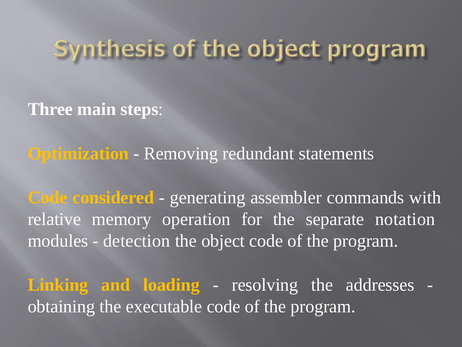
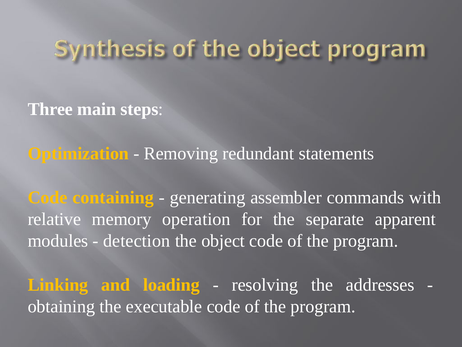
considered: considered -> containing (113, 197)
notation: notation -> apparent (405, 219)
